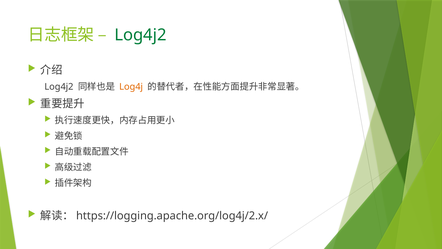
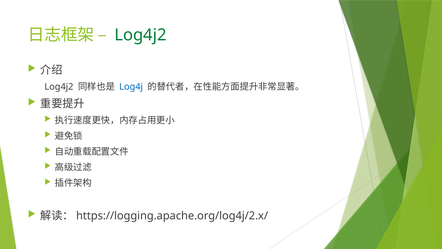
Log4j colour: orange -> blue (131, 87)
